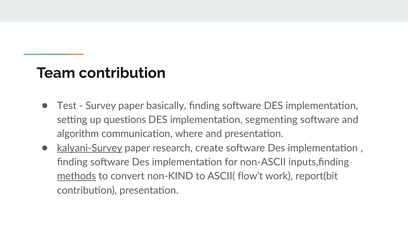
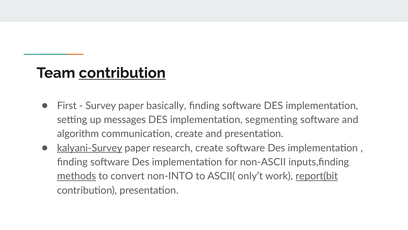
contribution underline: none -> present (122, 73)
Test: Test -> First (67, 106)
questions: questions -> messages (125, 120)
communication where: where -> create (189, 134)
non-KIND: non-KIND -> non-INTO (170, 176)
flow’t: flow’t -> only’t (250, 176)
report(bit underline: none -> present (317, 176)
